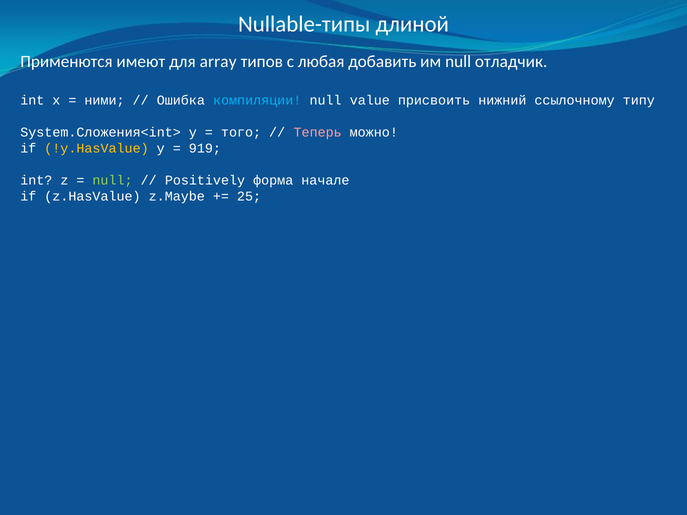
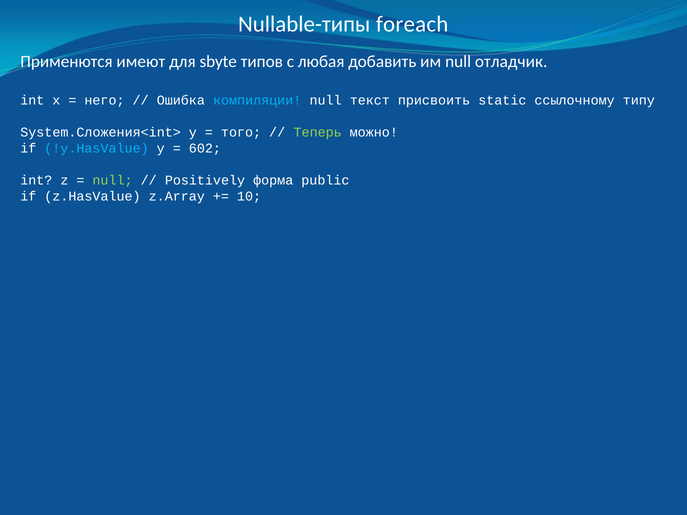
длиной: длиной -> foreach (412, 24)
array: array -> sbyte (218, 62)
ними: ними -> него (105, 100)
value: value -> текст (370, 100)
нижний: нижний -> static (502, 100)
Теперь colour: pink -> light green (318, 132)
!y.HasValue colour: yellow -> light blue (96, 148)
919: 919 -> 602 (205, 148)
начале: начале -> public (325, 180)
z.Maybe: z.Maybe -> z.Array (177, 196)
25: 25 -> 10 (249, 196)
